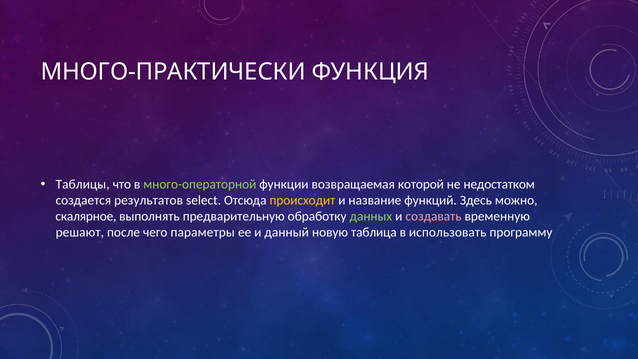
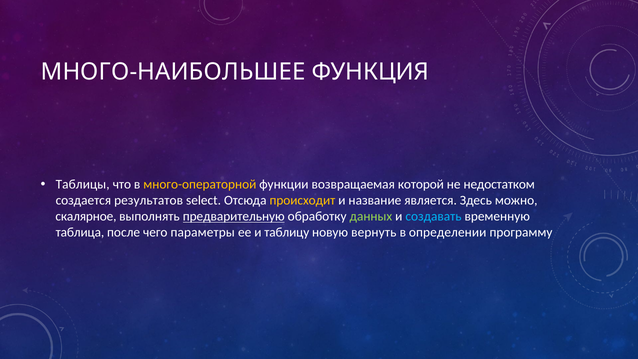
МНОГО-ПРАКТИЧЕСКИ: МНОГО-ПРАКТИЧЕСКИ -> МНОГО-НАИБОЛЬШЕЕ (173, 72)
много-операторной colour: light green -> yellow (200, 185)
функций: функций -> является (431, 200)
предварительную underline: none -> present (234, 216)
создавать colour: pink -> light blue (433, 216)
решают: решают -> таблица (80, 232)
данный: данный -> таблицу (287, 232)
таблица: таблица -> вернуть (374, 232)
использовать: использовать -> определении (448, 232)
